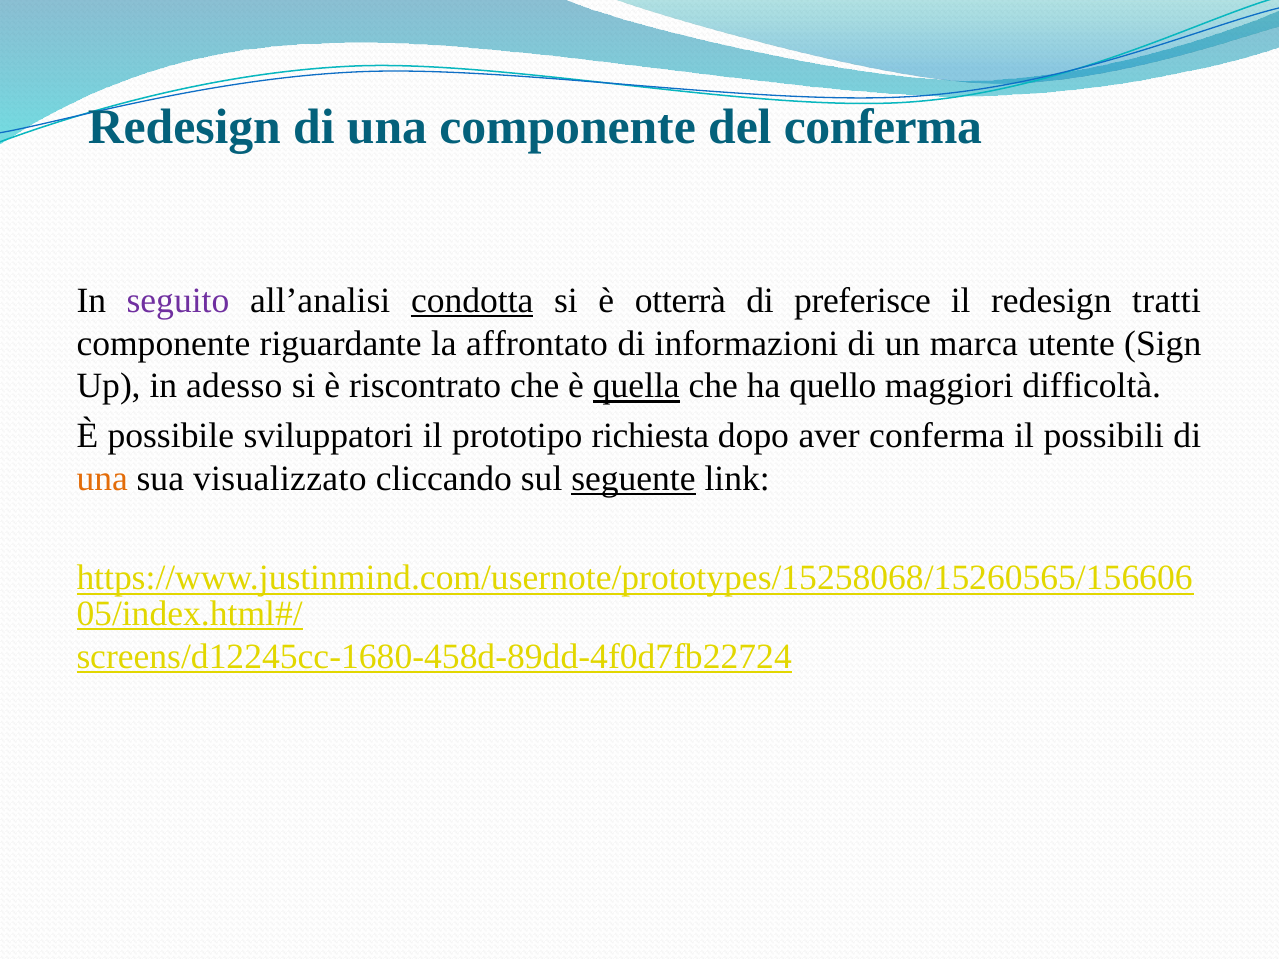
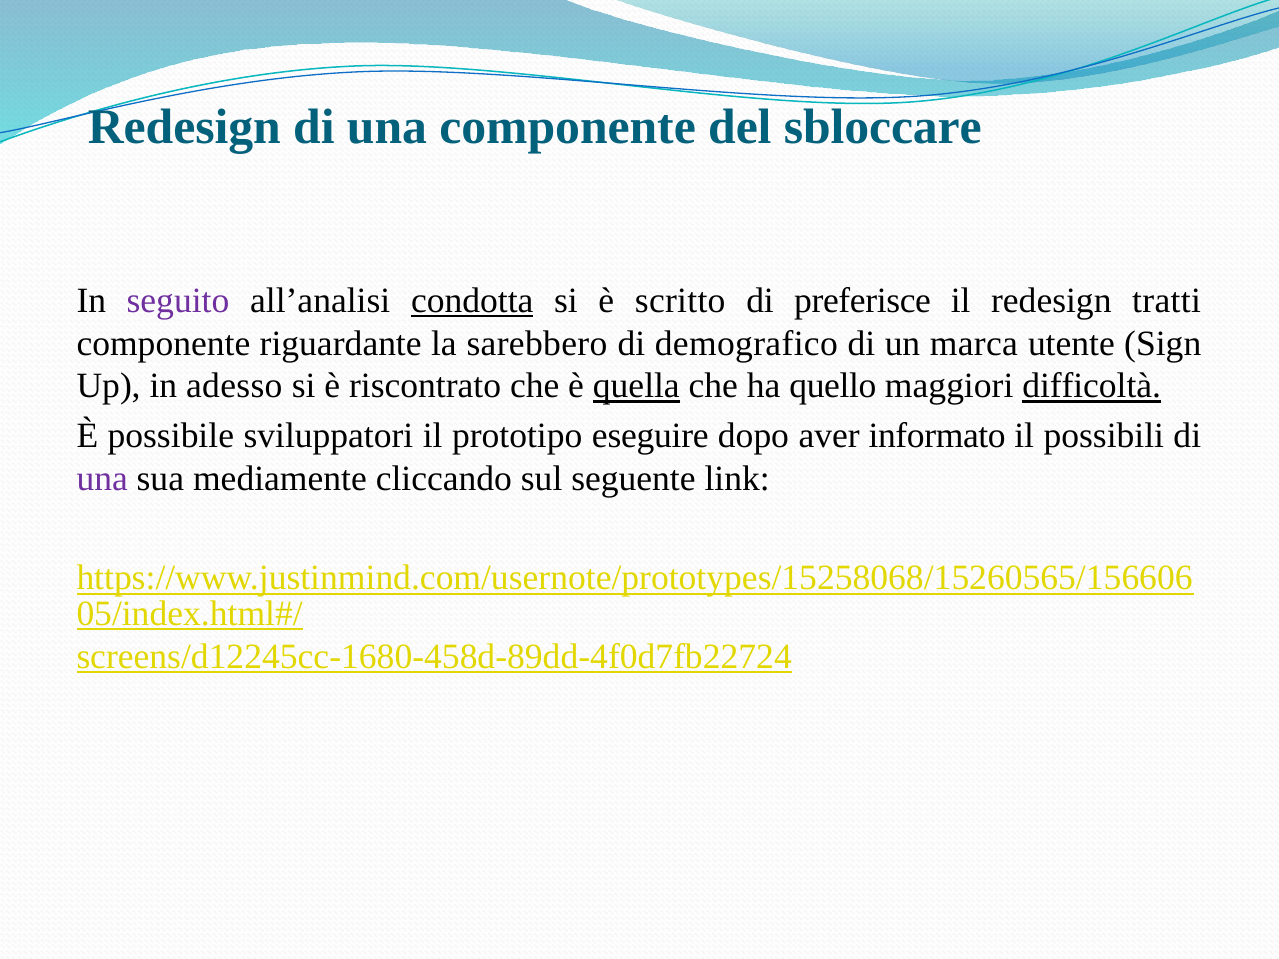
del conferma: conferma -> sbloccare (883, 127)
otterrà: otterrà -> scritto (680, 301)
affrontato: affrontato -> sarebbero (537, 344)
informazioni: informazioni -> demografico (746, 344)
difficoltà underline: none -> present (1092, 386)
richiesta: richiesta -> eseguire (650, 436)
aver conferma: conferma -> informato (937, 436)
una colour: orange -> purple (102, 479)
visualizzato: visualizzato -> mediamente (280, 479)
seguente underline: present -> none (633, 479)
